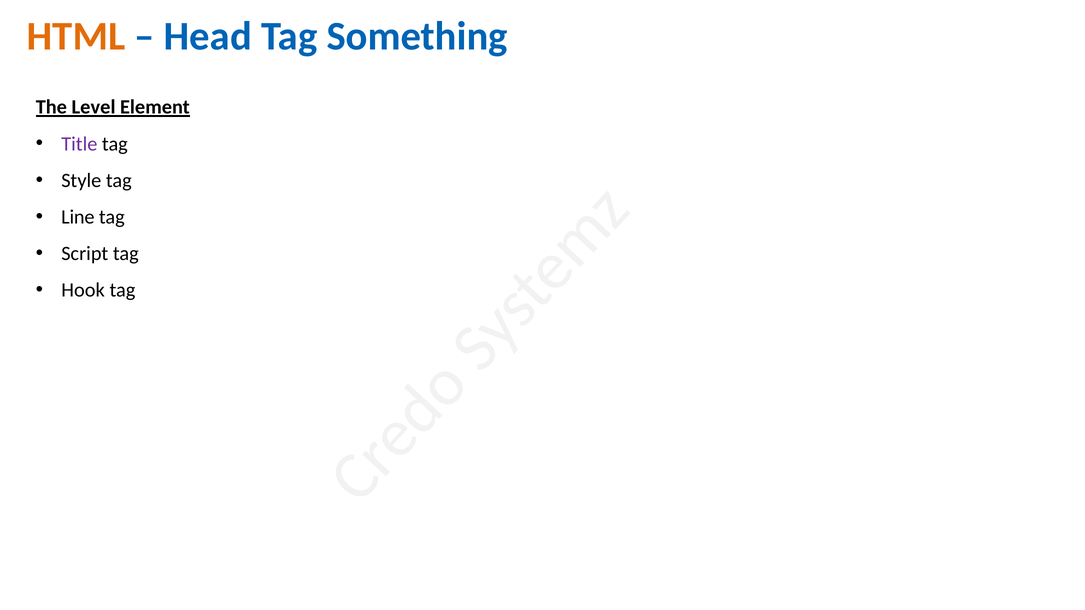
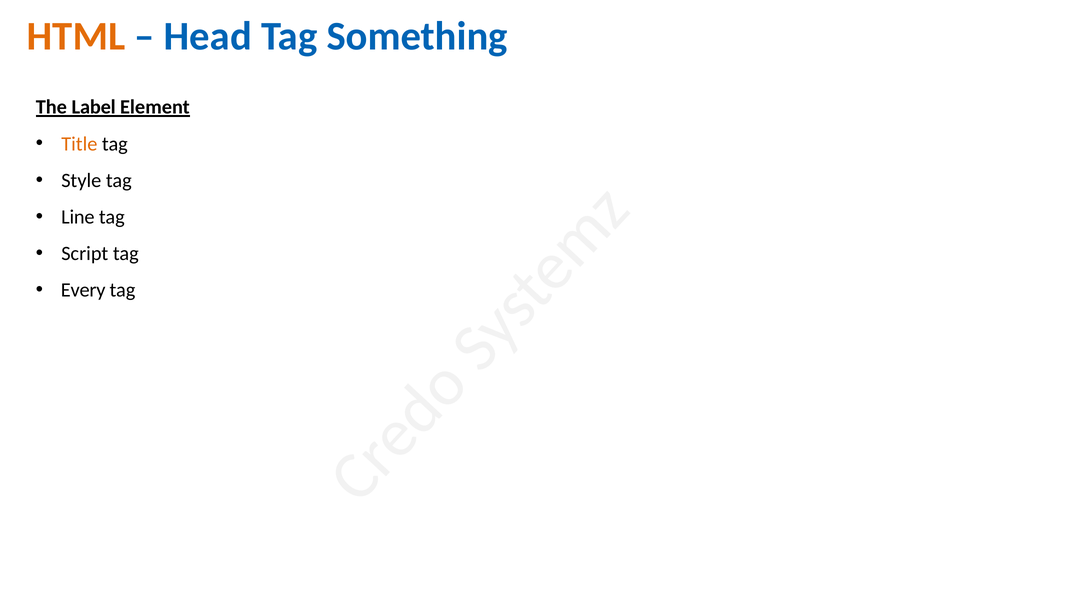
Level: Level -> Label (94, 107)
Title colour: purple -> orange (79, 144)
Hook: Hook -> Every (83, 290)
